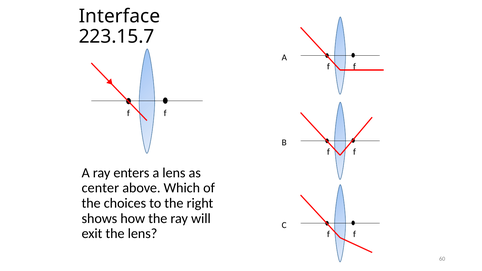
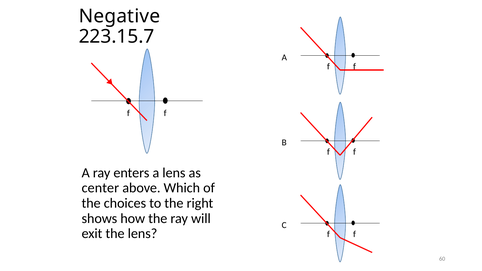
Interface: Interface -> Negative (119, 16)
